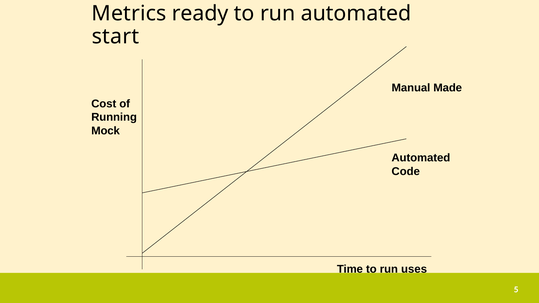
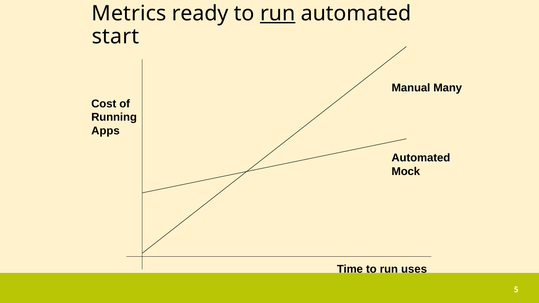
run underline: none -> present (278, 14)
Made: Made -> Many (448, 88)
Mock: Mock -> Apps (105, 131)
Code: Code -> Mock (406, 171)
